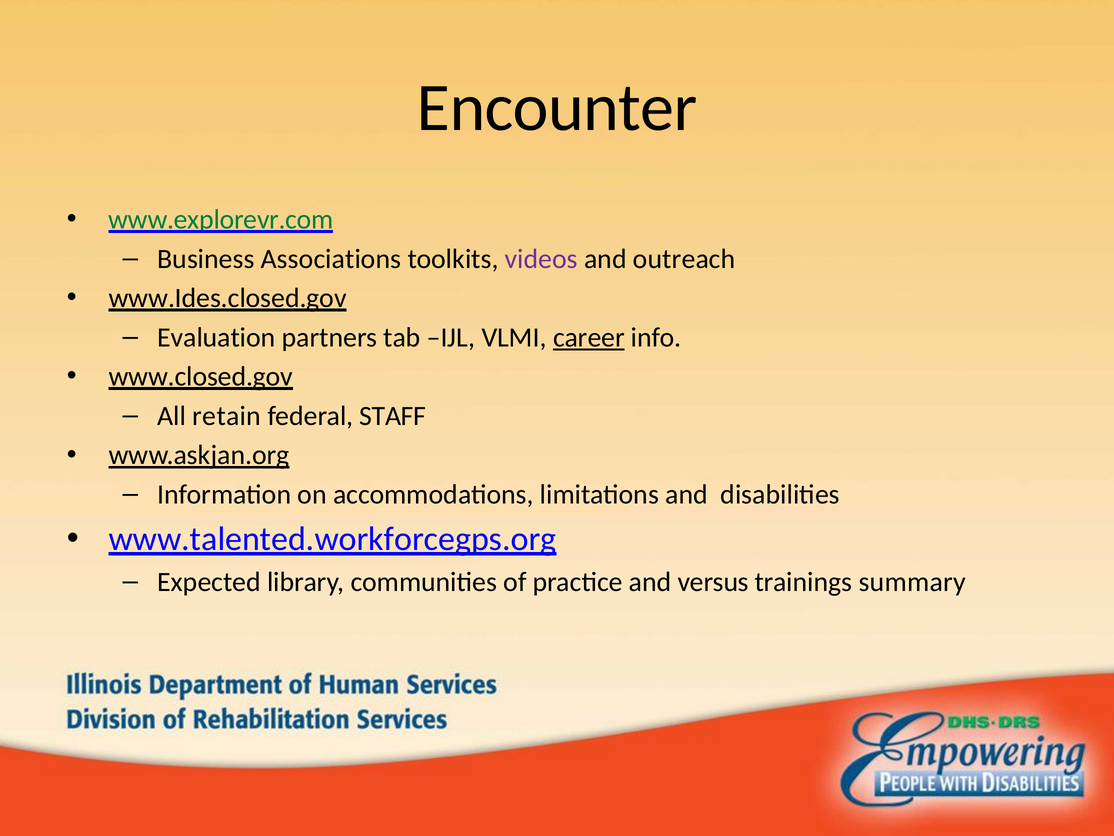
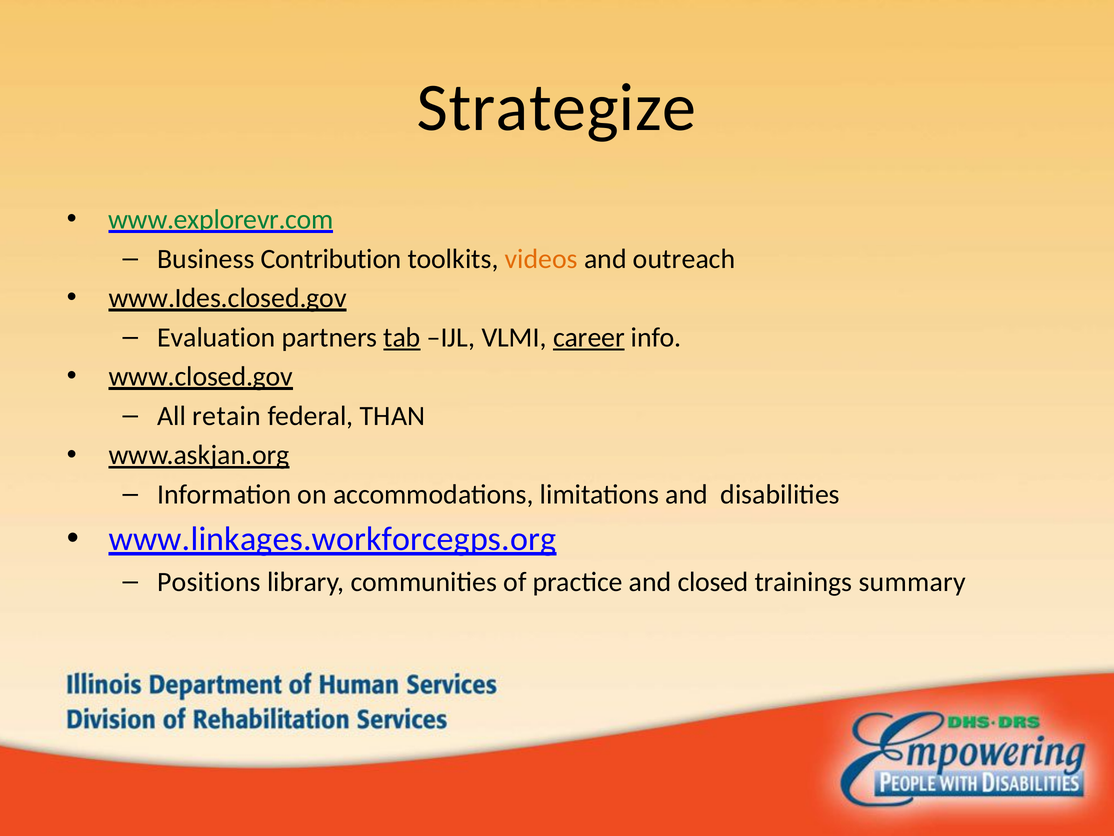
Encounter: Encounter -> Strategize (557, 108)
Associations: Associations -> Contribution (331, 259)
videos colour: purple -> orange (541, 259)
tab underline: none -> present (402, 337)
STAFF: STAFF -> THAN (393, 416)
www.talented.workforcegps.org: www.talented.workforcegps.org -> www.linkages.workforcegps.org (332, 539)
Expected: Expected -> Positions (209, 582)
versus: versus -> closed (713, 582)
